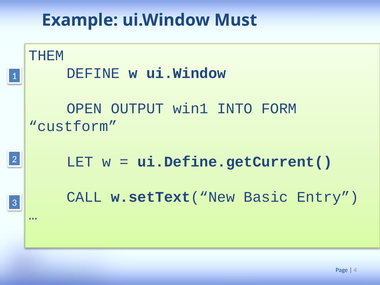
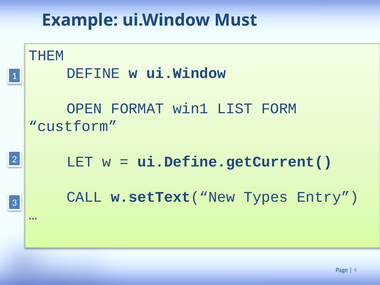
OUTPUT: OUTPUT -> FORMAT (138, 109)
INTO: INTO -> LIST (235, 109)
Basic: Basic -> Types (266, 197)
